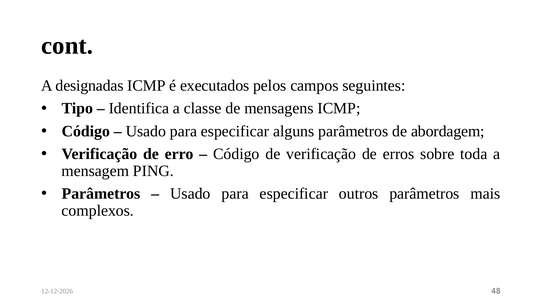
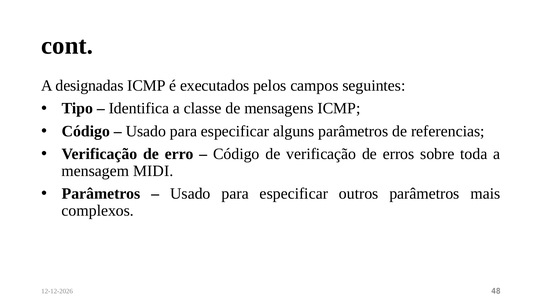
abordagem: abordagem -> referencias (448, 131)
PING: PING -> MIDI (153, 171)
